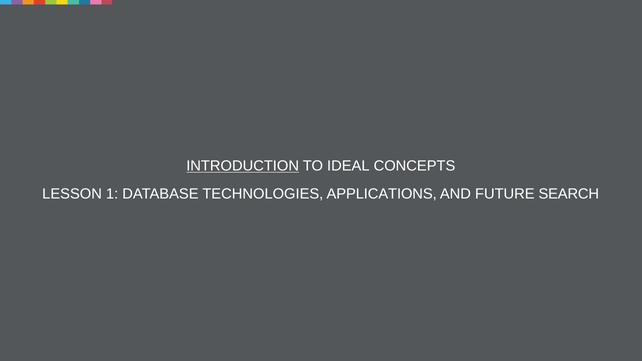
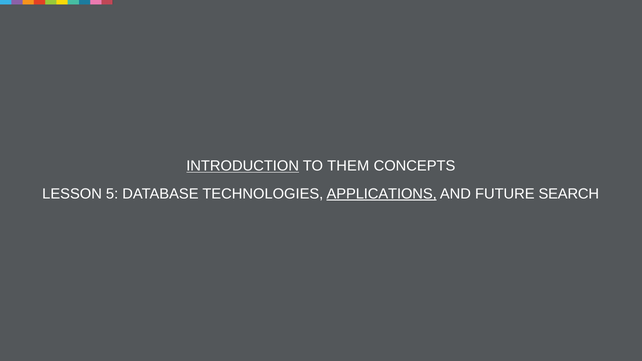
IDEAL: IDEAL -> THEM (348, 166)
1: 1 -> 5 (112, 194)
APPLICATIONS underline: none -> present (382, 194)
